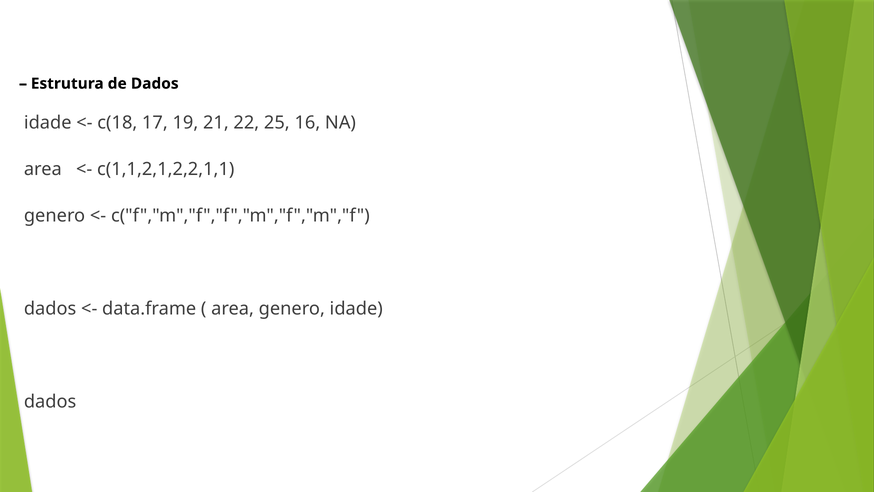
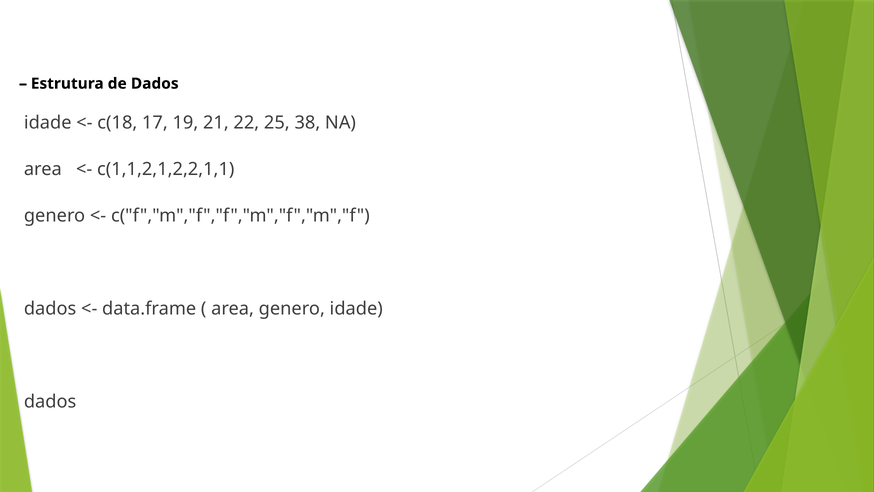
16: 16 -> 38 (307, 123)
